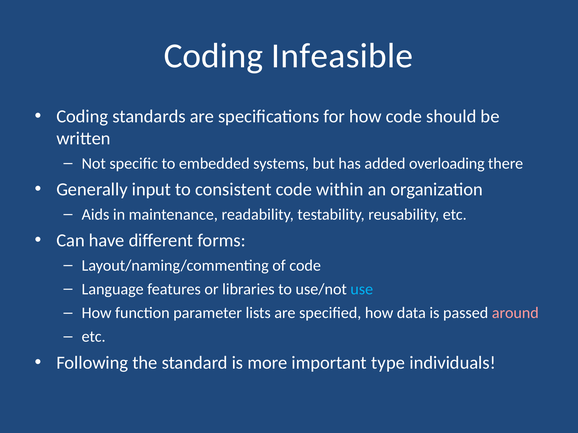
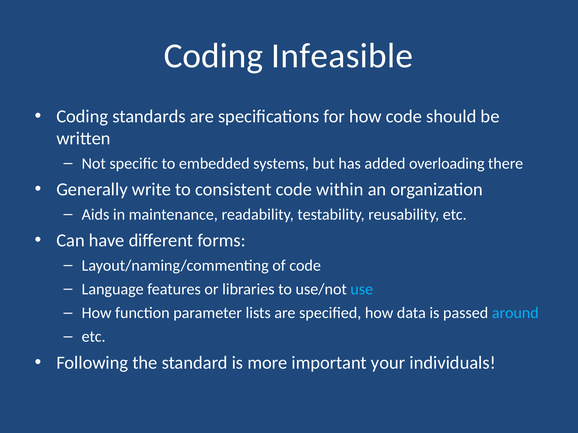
input: input -> write (151, 190)
around colour: pink -> light blue (515, 313)
type: type -> your (388, 363)
